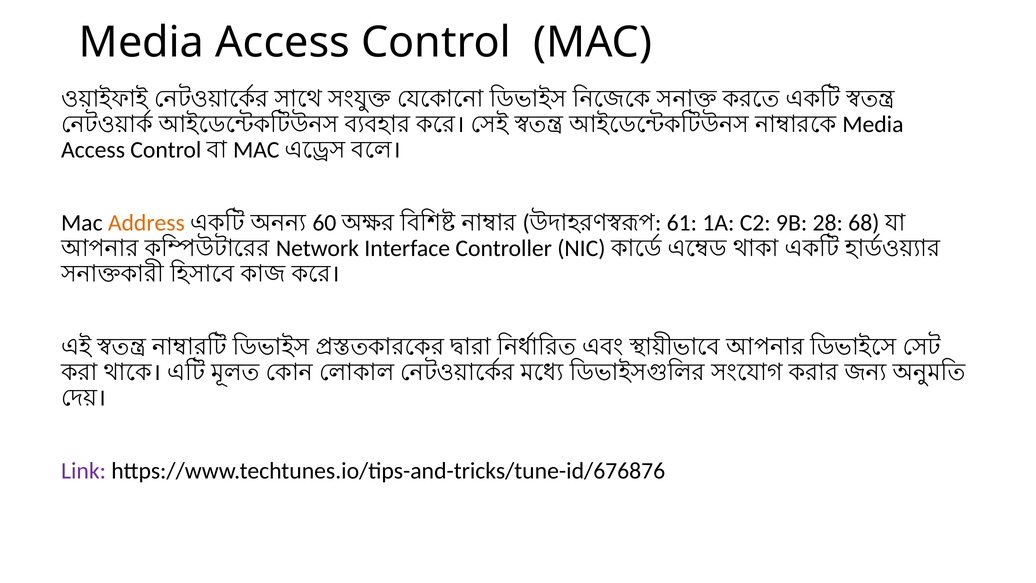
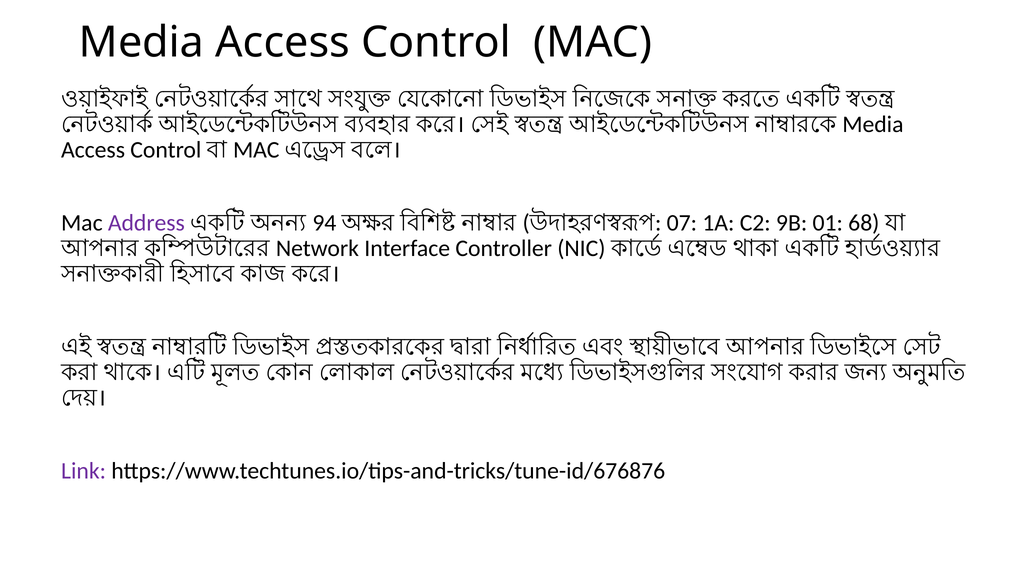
Address colour: orange -> purple (146, 223)
60: 60 -> 94 (324, 223)
61: 61 -> 07 (682, 223)
28: 28 -> 01 (828, 223)
